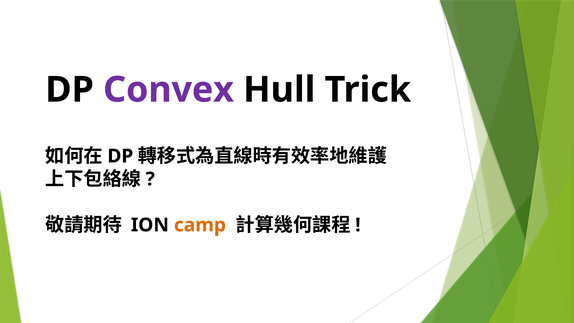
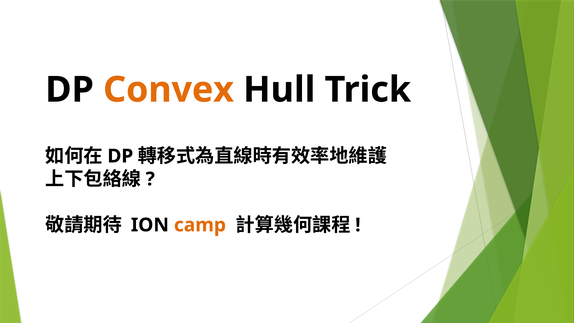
Convex colour: purple -> orange (169, 90)
